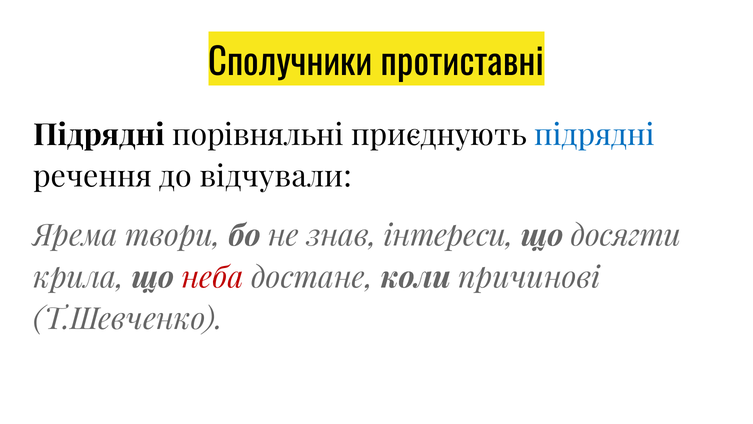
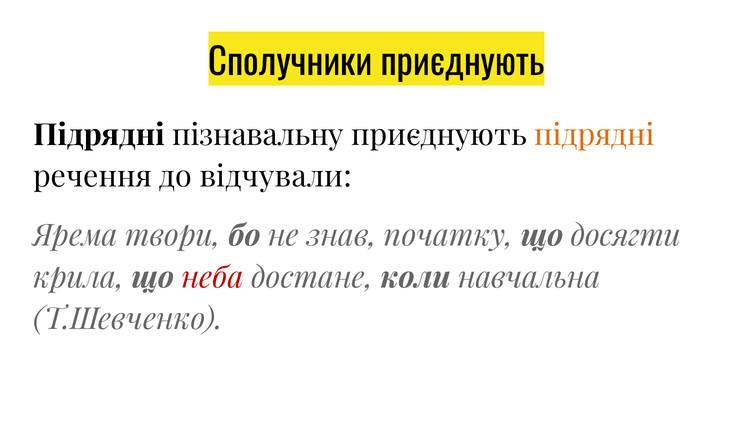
Сполучники протиставні: протиставні -> приєднують (462, 63)
порівняльні: порівняльні -> пізнавальну (258, 135)
підрядні colour: blue -> orange (594, 135)
інтереси: інтереси -> початку (448, 235)
причинові: причинові -> навчальна (529, 277)
